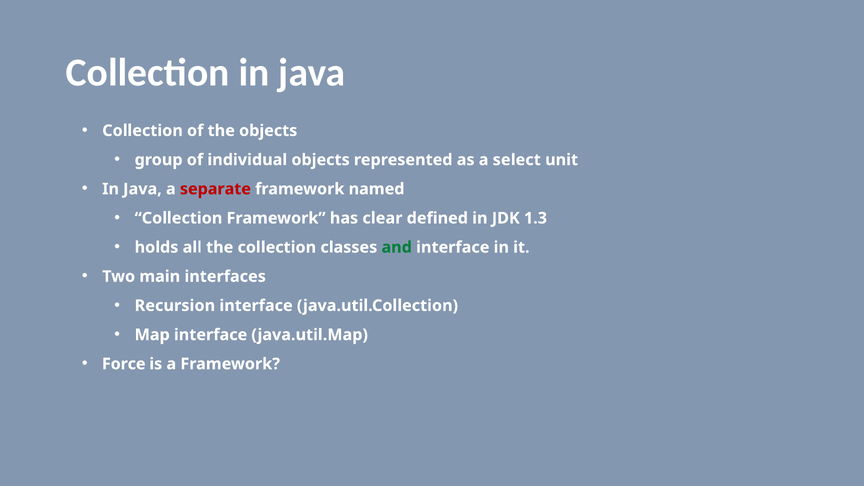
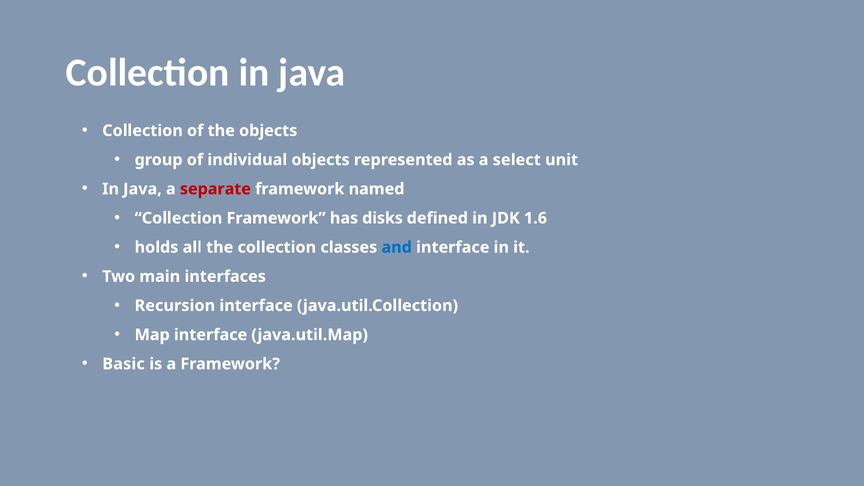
clear: clear -> disks (383, 218)
1.3: 1.3 -> 1.6 (535, 218)
and colour: green -> blue (397, 247)
Force: Force -> Basic (124, 364)
